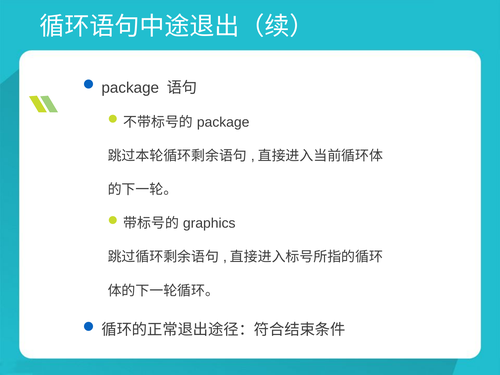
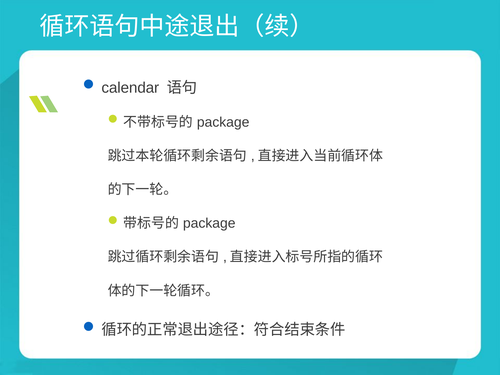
package: package -> calendar (130, 88)
graphics: graphics -> package (209, 223)
